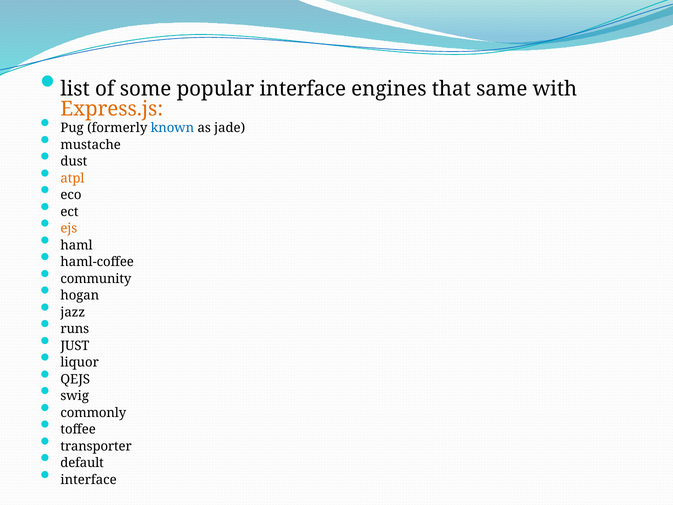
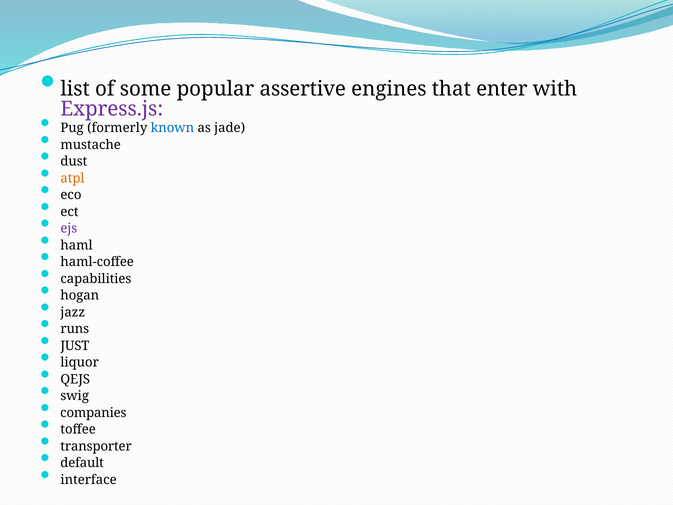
popular interface: interface -> assertive (303, 89)
same: same -> enter (502, 89)
Express.js colour: orange -> purple (112, 109)
ejs colour: orange -> purple (69, 228)
community: community -> capabilities (96, 279)
commonly: commonly -> companies (93, 413)
